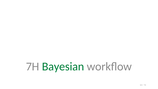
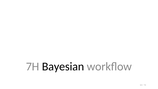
Bayesian colour: green -> black (63, 66)
